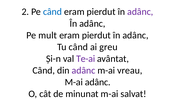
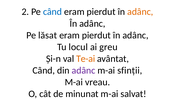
adânc colour: purple -> orange (140, 12)
mult: mult -> lăsat (48, 35)
Tu când: când -> locul (78, 47)
Te-ai colour: purple -> orange (86, 58)
vreau: vreau -> sfinții (130, 70)
M-ai adânc: adânc -> vreau (98, 82)
